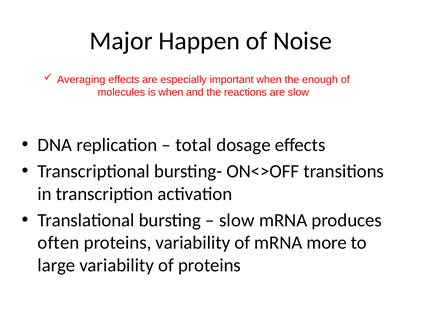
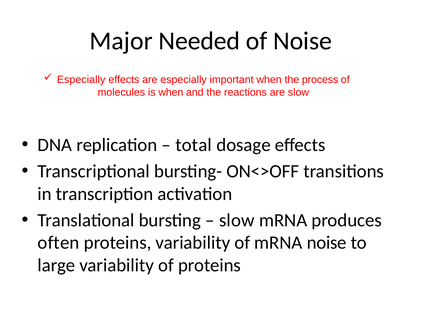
Happen: Happen -> Needed (199, 41)
Averaging: Averaging -> Especially (81, 79)
enough: enough -> process (320, 79)
mRNA more: more -> noise (327, 242)
